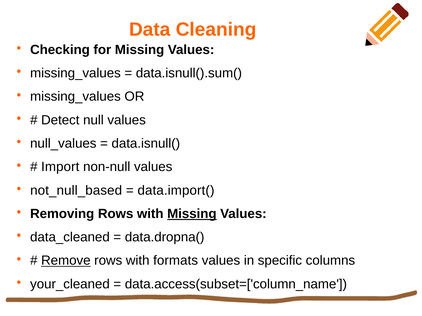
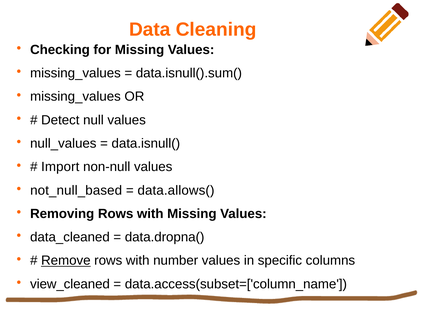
data.import(: data.import( -> data.allows( (176, 191)
Missing underline: present -> none (192, 214)
formats: formats -> number (176, 261)
your_cleaned: your_cleaned -> view_cleaned (70, 284)
